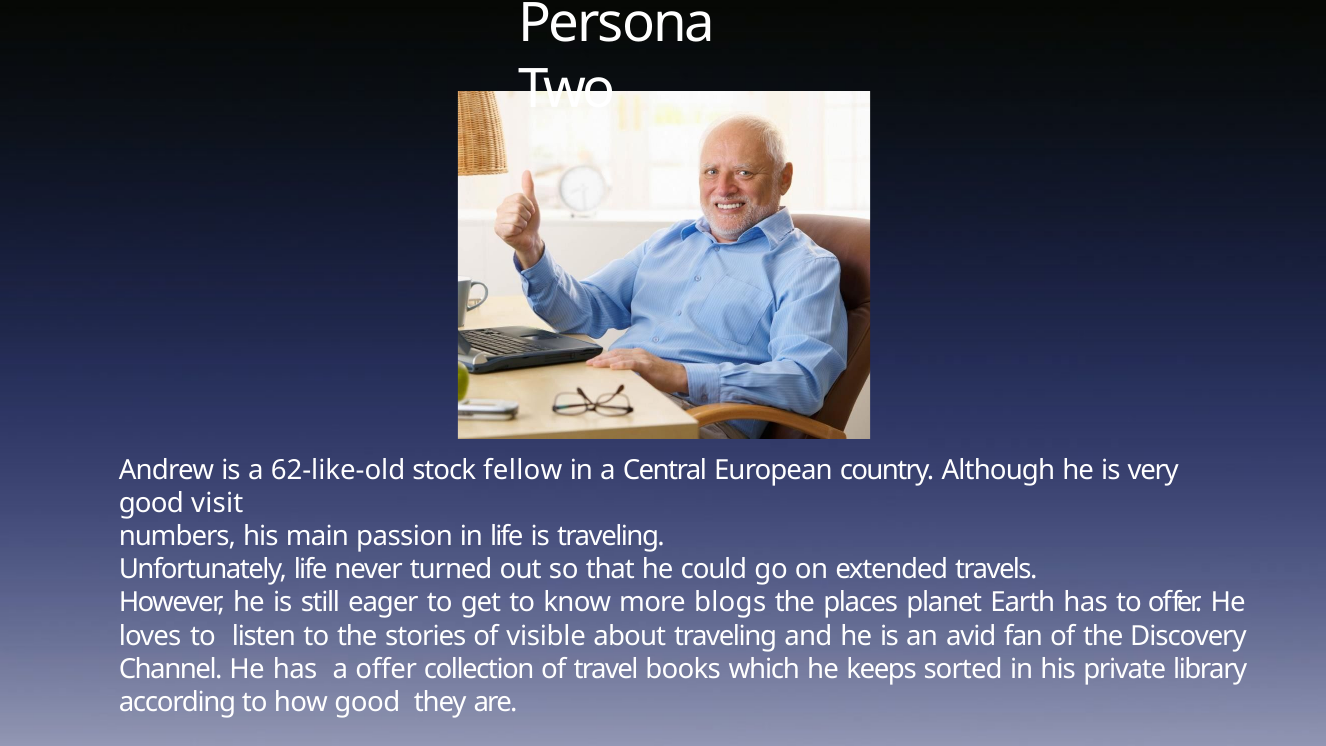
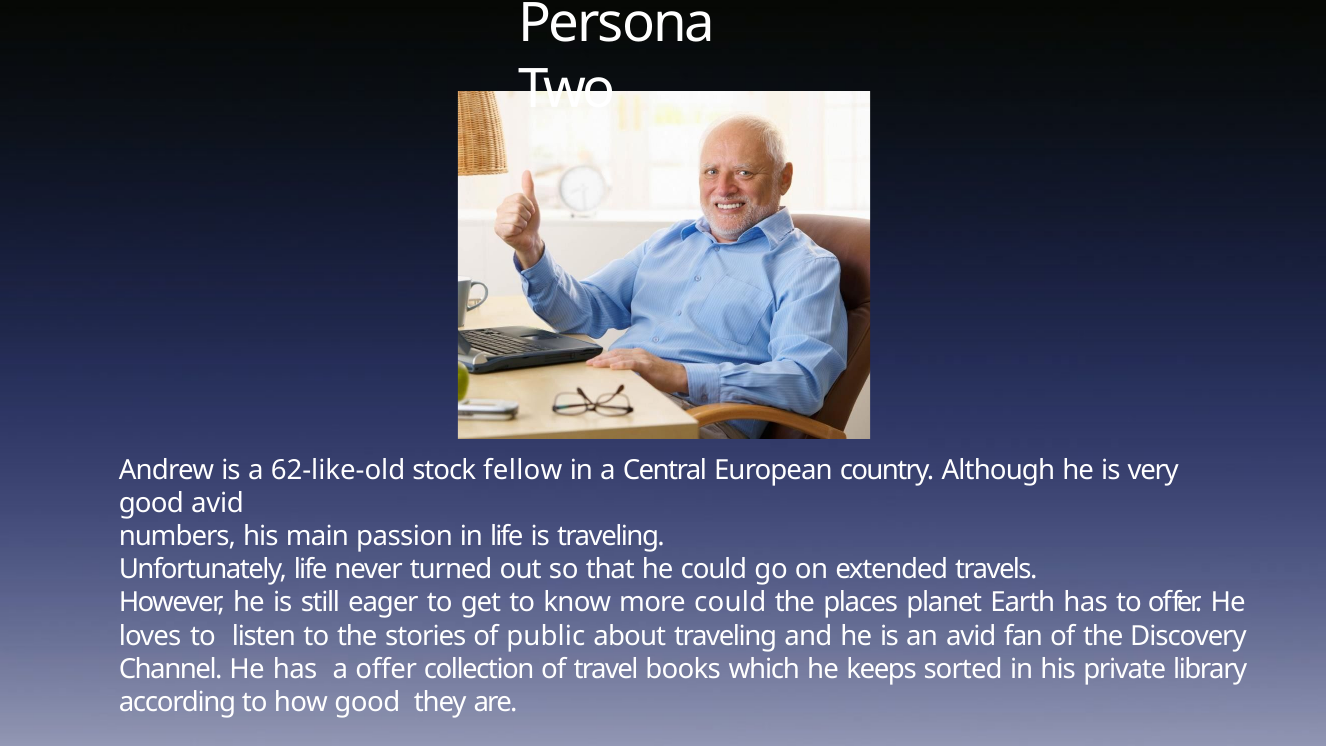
good visit: visit -> avid (217, 503)
more blogs: blogs -> could (730, 603)
visible: visible -> public (546, 636)
